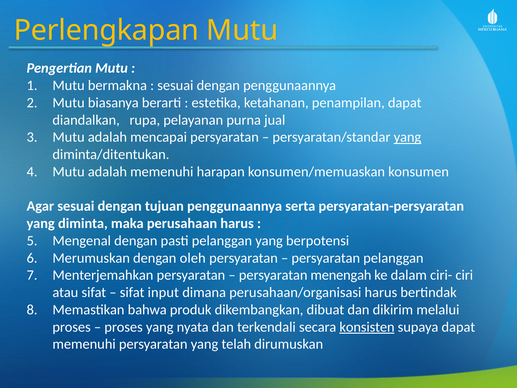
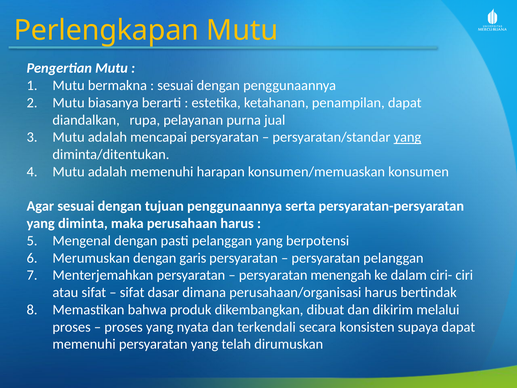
oleh: oleh -> garis (193, 258)
input: input -> dasar (163, 292)
konsisten underline: present -> none (367, 327)
